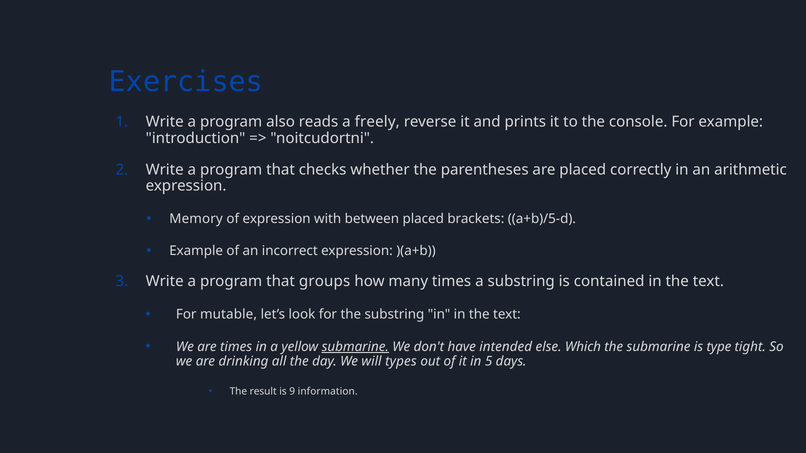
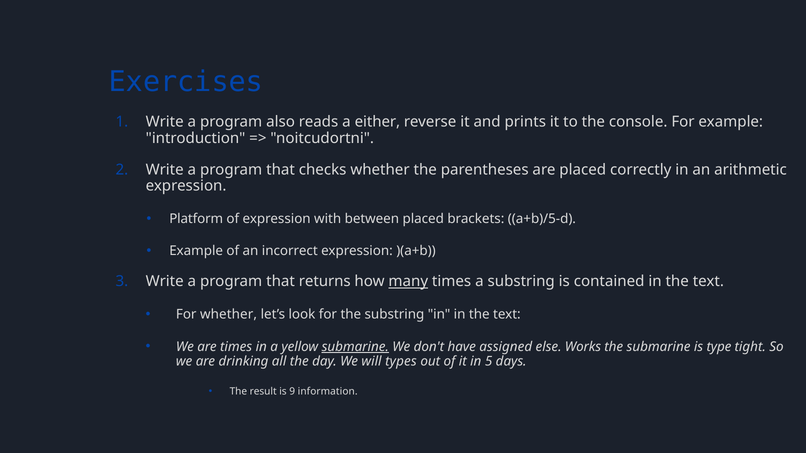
freely: freely -> either (377, 122)
Memory: Memory -> Platform (196, 219)
groups: groups -> returns (325, 282)
many underline: none -> present (408, 282)
For mutable: mutable -> whether (229, 315)
intended: intended -> assigned (506, 347)
Which: Which -> Works (583, 347)
